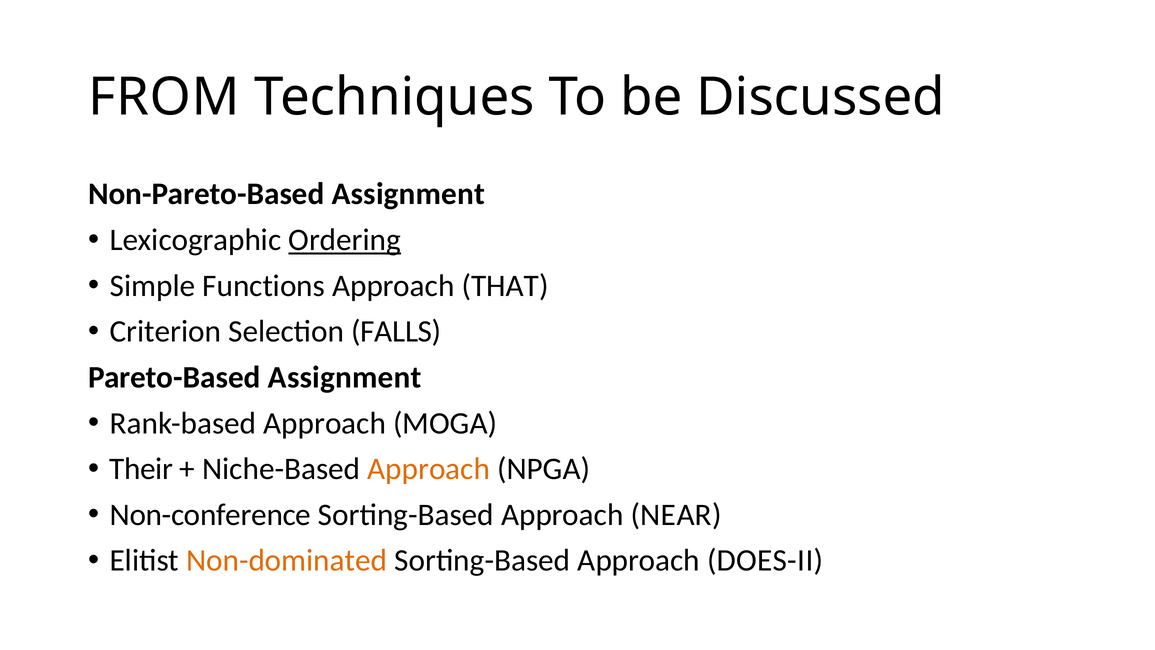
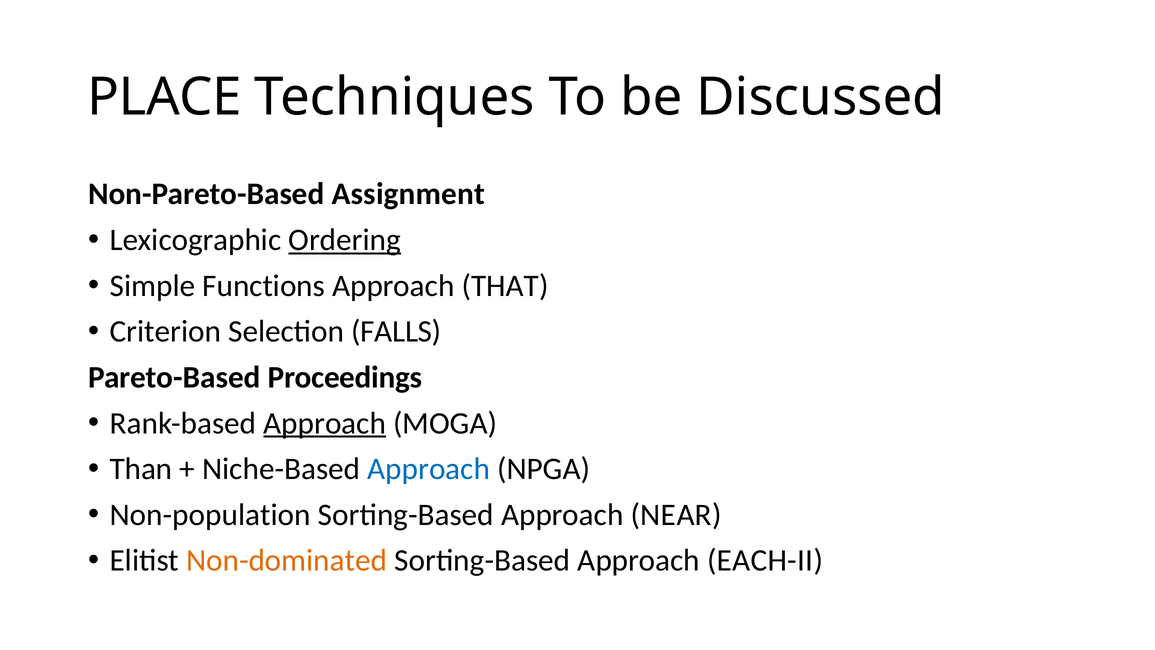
FROM: FROM -> PLACE (165, 97)
Pareto-Based Assignment: Assignment -> Proceedings (345, 377)
Approach underline: none -> present (325, 423)
Their: Their -> Than (141, 469)
Approach colour: orange -> blue (429, 469)
Non-conference: Non-conference -> Non-population (210, 515)
DOES-II: DOES-II -> EACH-II (765, 560)
